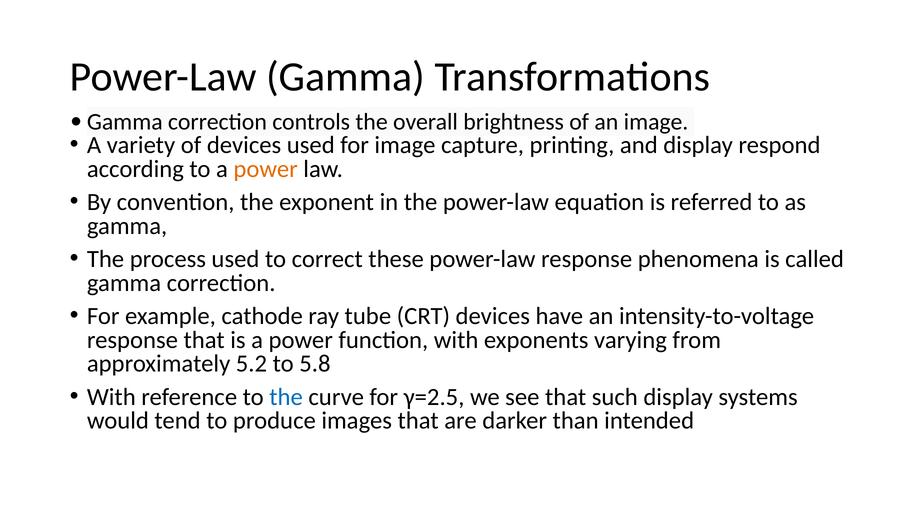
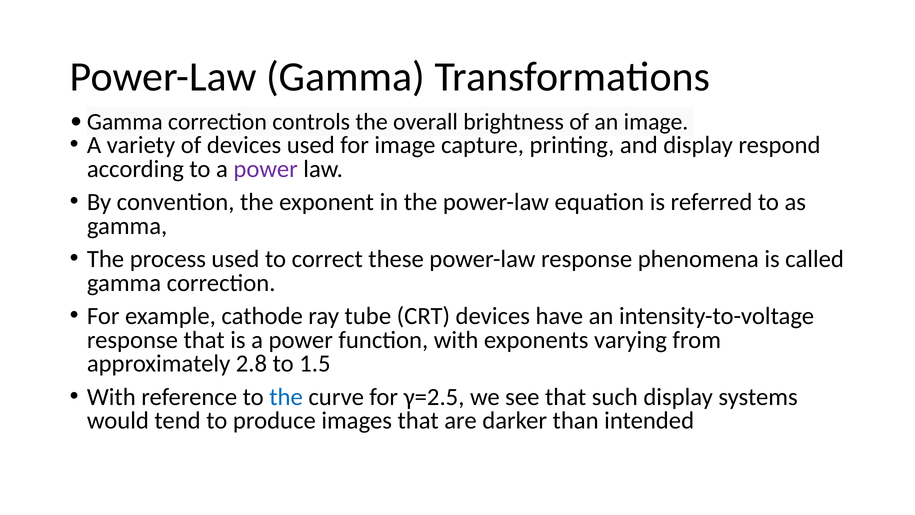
power colour: orange -> purple (266, 169)
5.2: 5.2 -> 2.8 (251, 363)
5.8: 5.8 -> 1.5 (315, 363)
